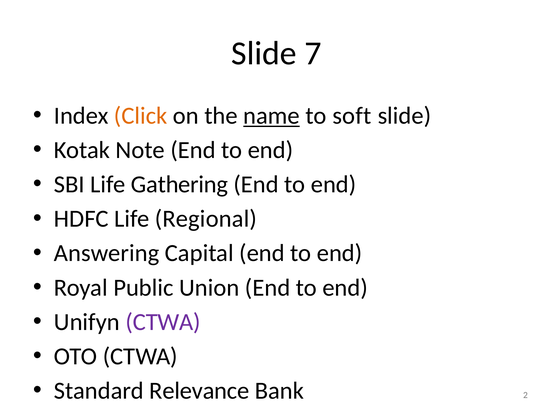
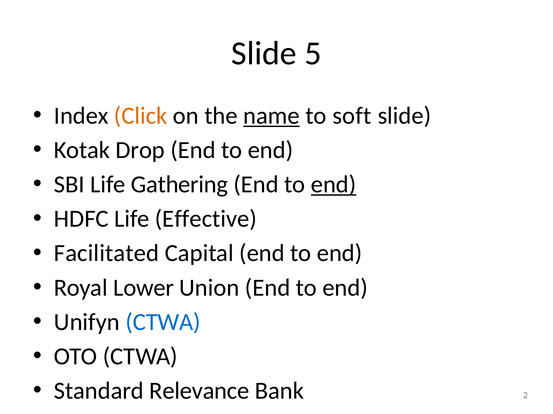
7: 7 -> 5 (313, 54)
Note: Note -> Drop (140, 150)
end underline: none -> present (334, 185)
Regional: Regional -> Effective (206, 219)
Answering: Answering -> Facilitated (107, 254)
Public: Public -> Lower (144, 288)
CTWA colour: purple -> blue (163, 323)
